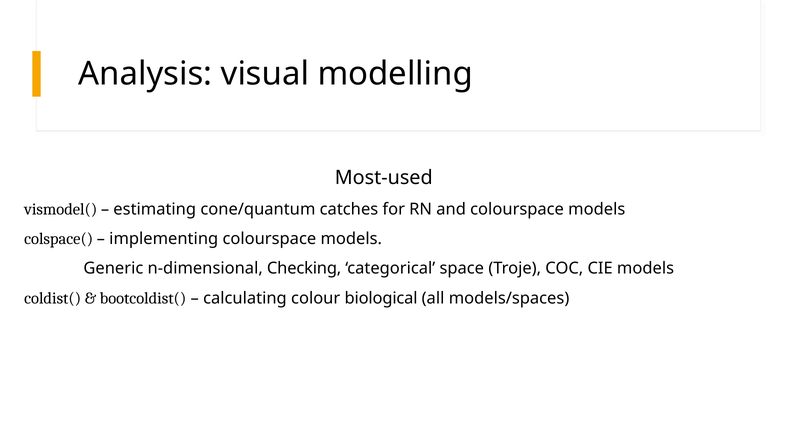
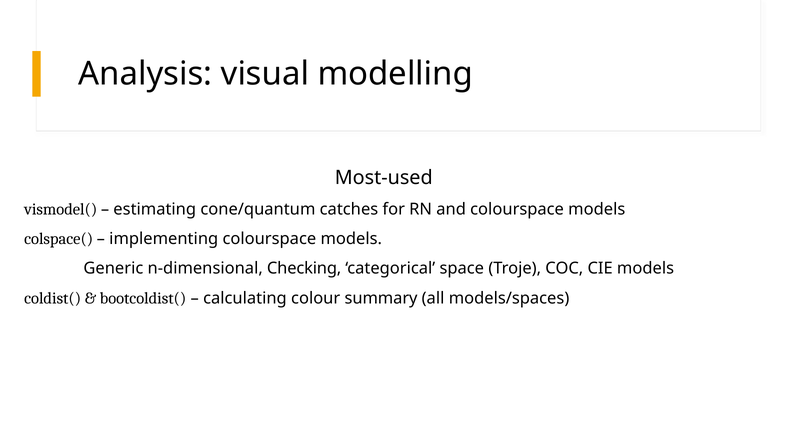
biological: biological -> summary (381, 298)
